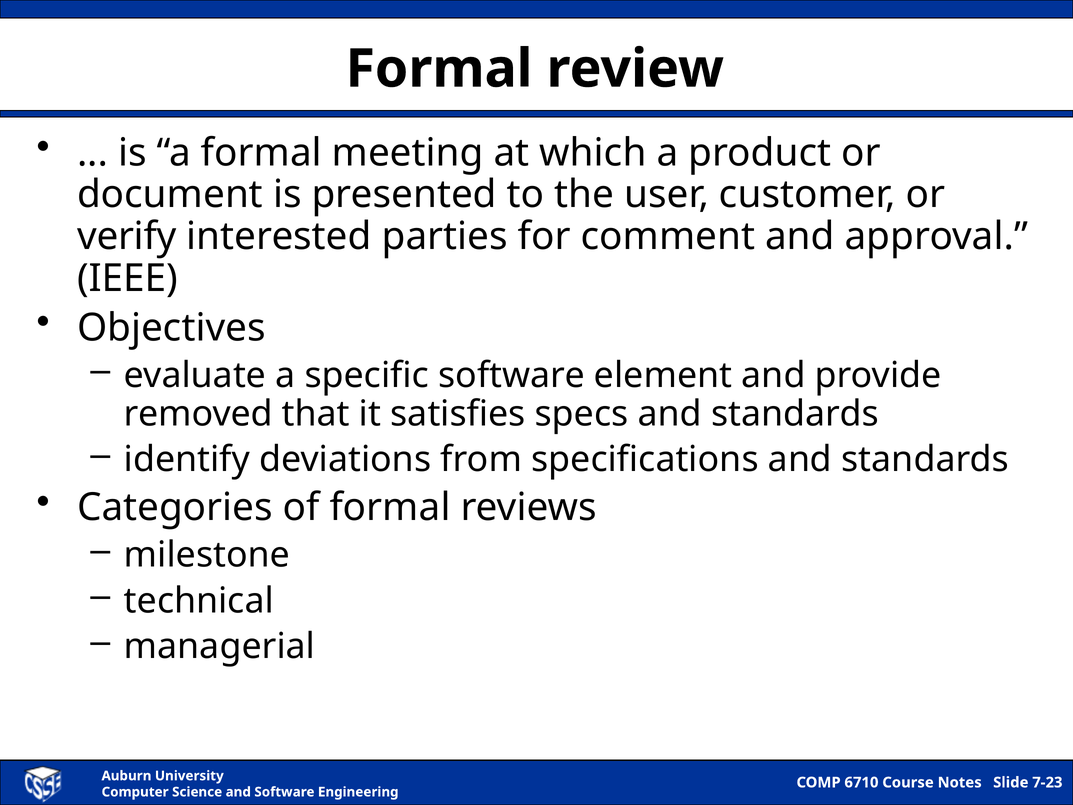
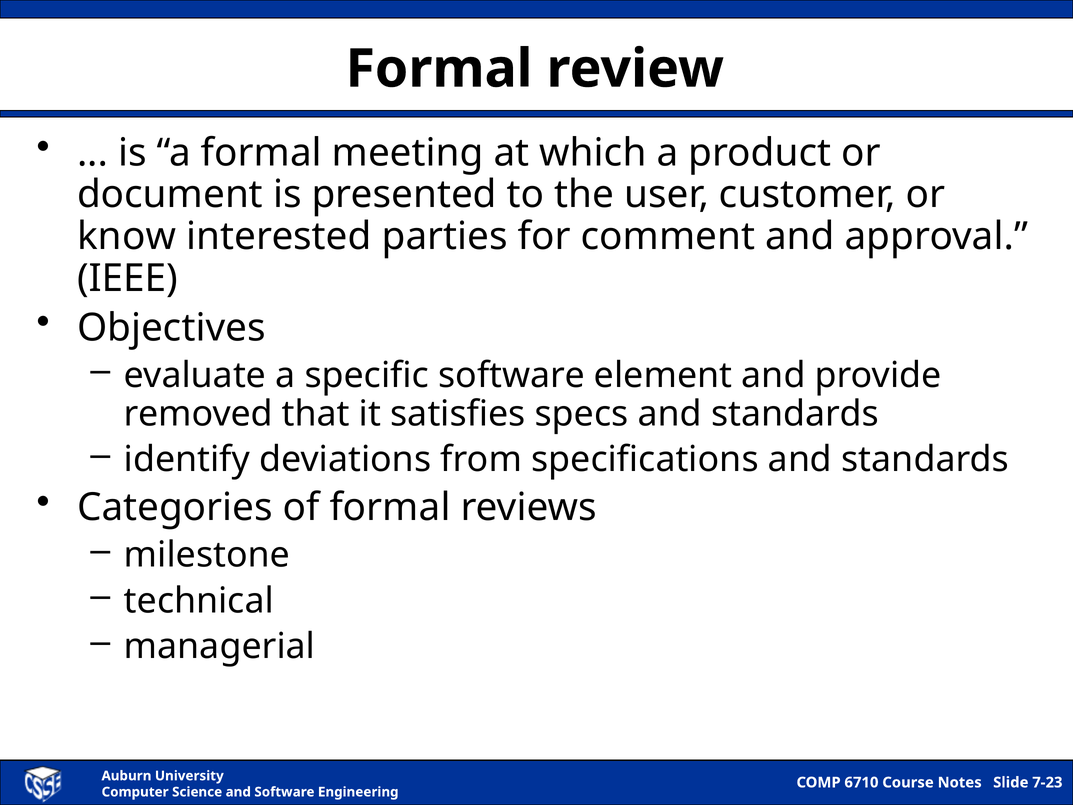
verify: verify -> know (127, 236)
